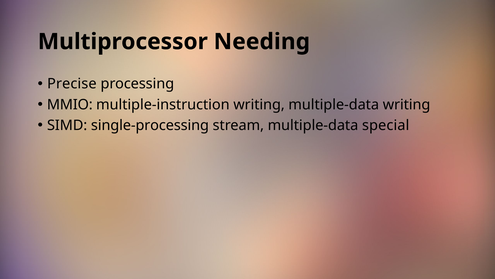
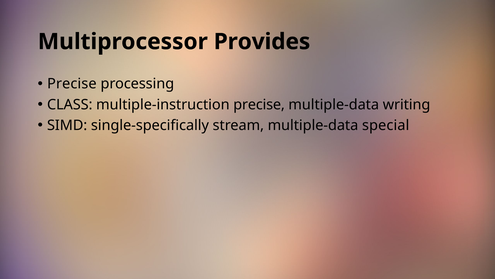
Needing: Needing -> Provides (262, 42)
MMIO: MMIO -> CLASS (70, 104)
multiple-instruction writing: writing -> precise (259, 104)
single-processing: single-processing -> single-specifically (150, 125)
